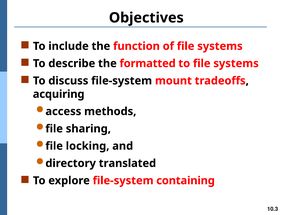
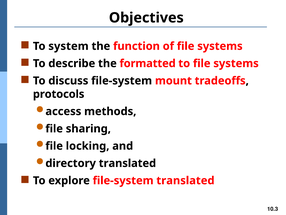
include: include -> system (68, 46)
acquiring: acquiring -> protocols (59, 94)
file-system containing: containing -> translated (185, 180)
